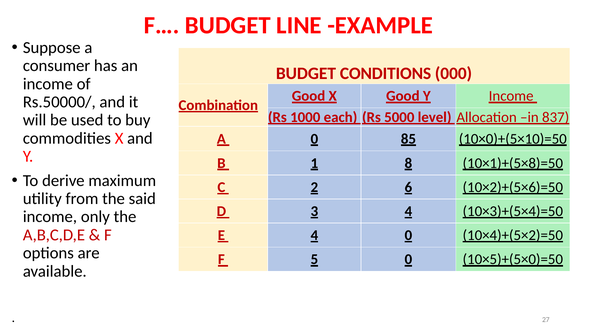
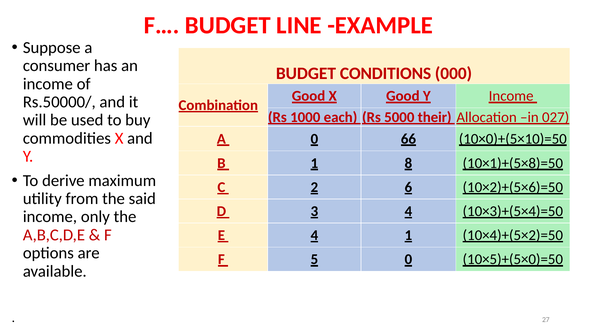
level: level -> their (435, 117)
837: 837 -> 027 (556, 117)
85: 85 -> 66 (408, 139)
4 0: 0 -> 1 (408, 235)
